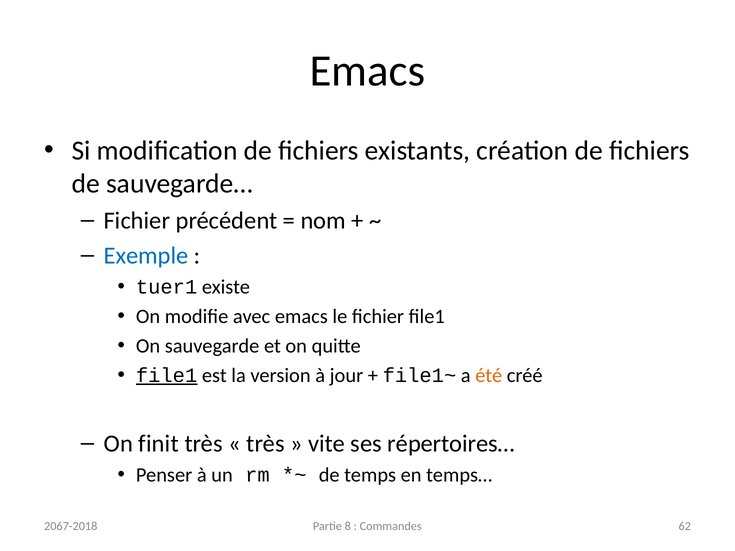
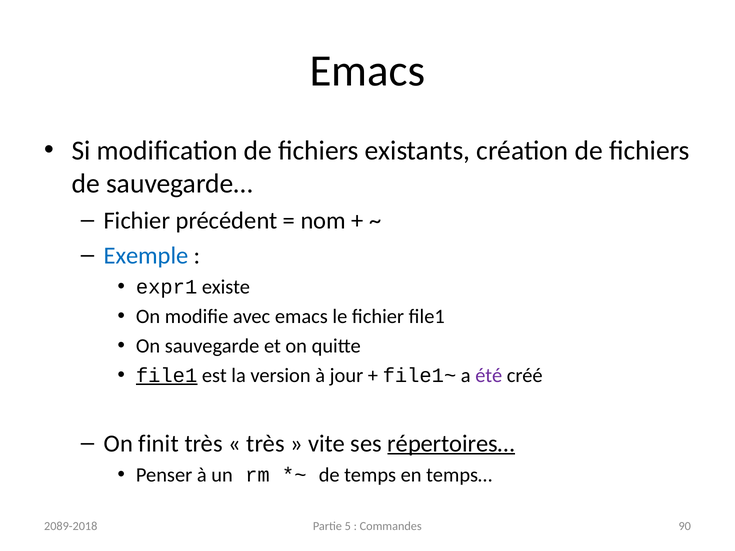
tuer1: tuer1 -> expr1 (167, 287)
été colour: orange -> purple (489, 376)
répertoires… underline: none -> present (451, 444)
8: 8 -> 5 (348, 526)
62: 62 -> 90 (685, 526)
2067-2018: 2067-2018 -> 2089-2018 (71, 526)
